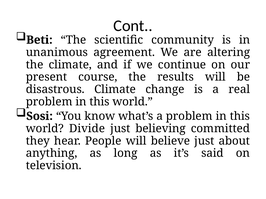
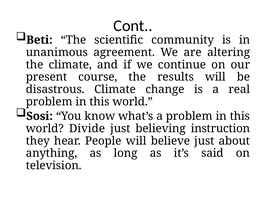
committed: committed -> instruction (220, 129)
